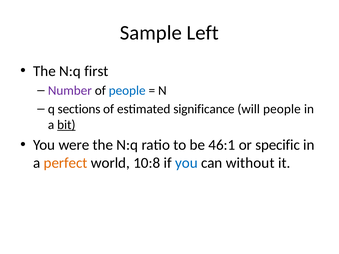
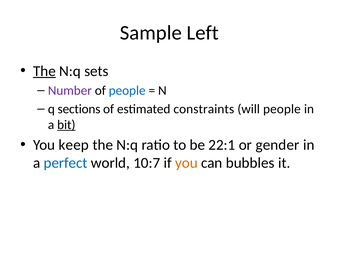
The underline: none -> present (44, 71)
first: first -> sets (96, 71)
significance: significance -> constraints (204, 109)
were: were -> keep (74, 145)
46:1: 46:1 -> 22:1 (222, 145)
specific: specific -> gender (277, 145)
perfect colour: orange -> blue (66, 163)
10:8: 10:8 -> 10:7 (147, 163)
you colour: blue -> orange (186, 163)
without: without -> bubbles (250, 163)
